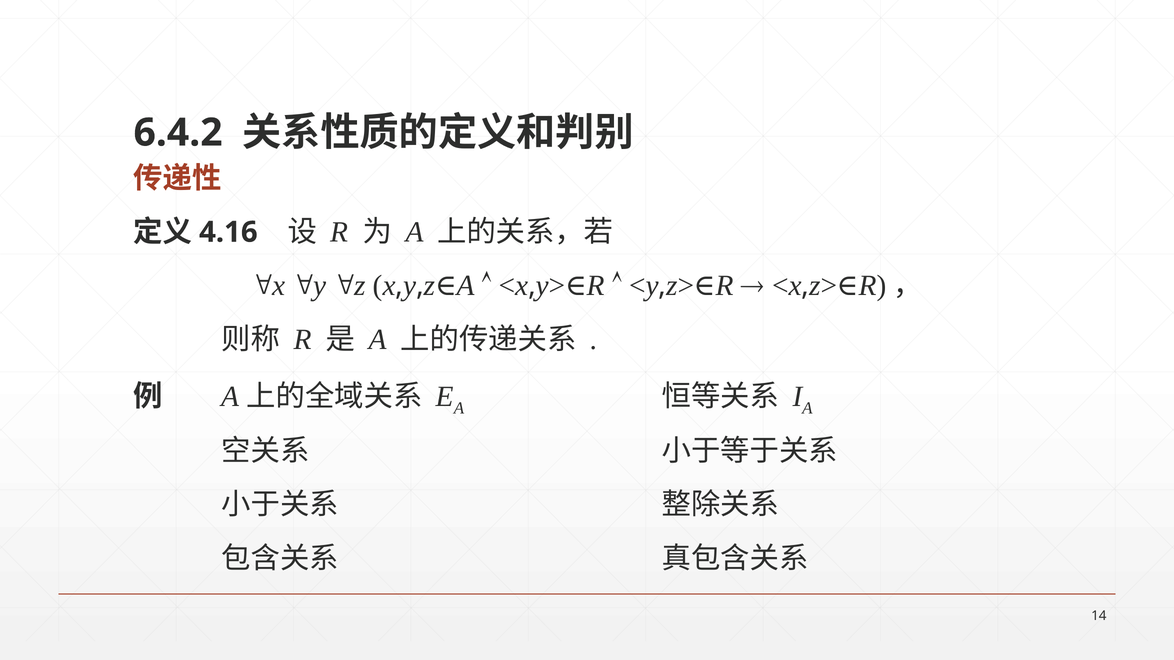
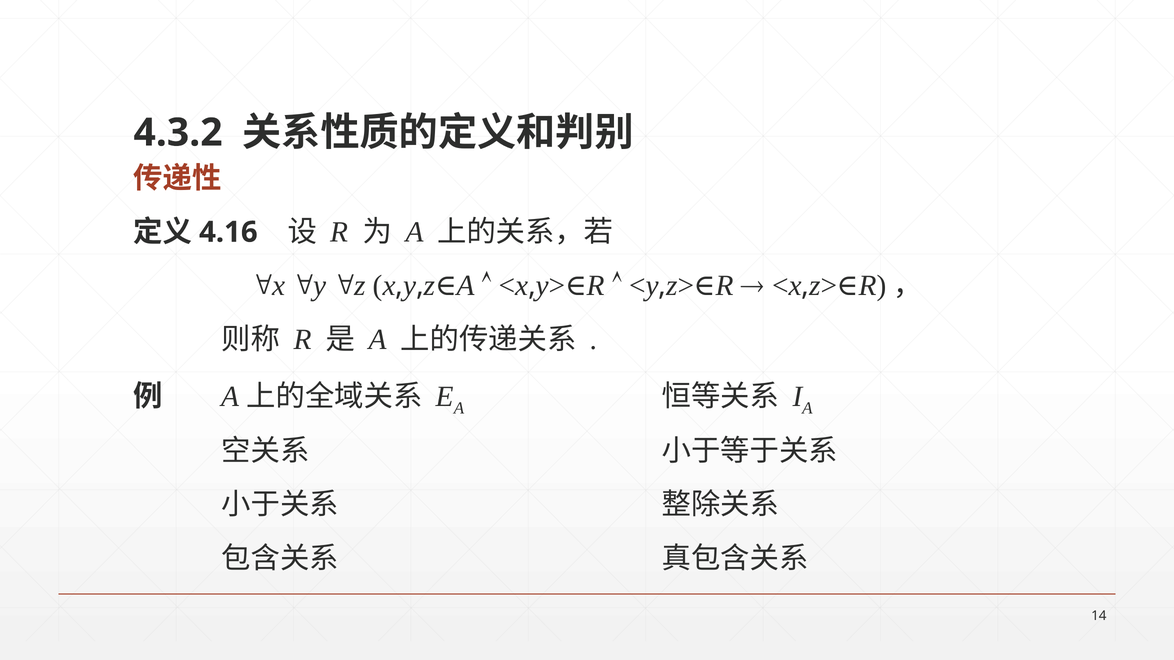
6.4.2: 6.4.2 -> 4.3.2 (178, 133)
